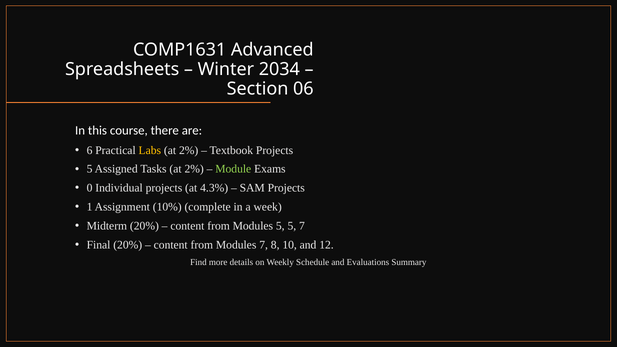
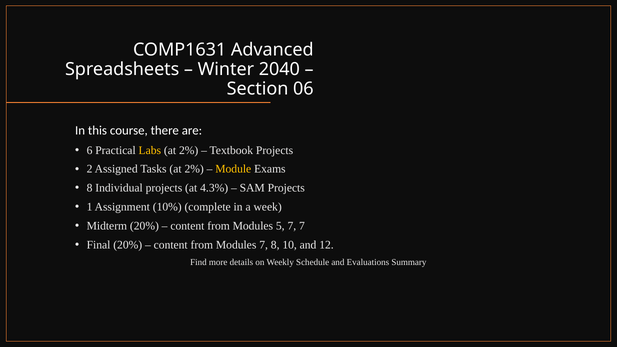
2034: 2034 -> 2040 (279, 69)
5: 5 -> 2 (90, 169)
Module colour: light green -> yellow (233, 169)
0: 0 -> 8 (90, 188)
5 5: 5 -> 7 (292, 226)
